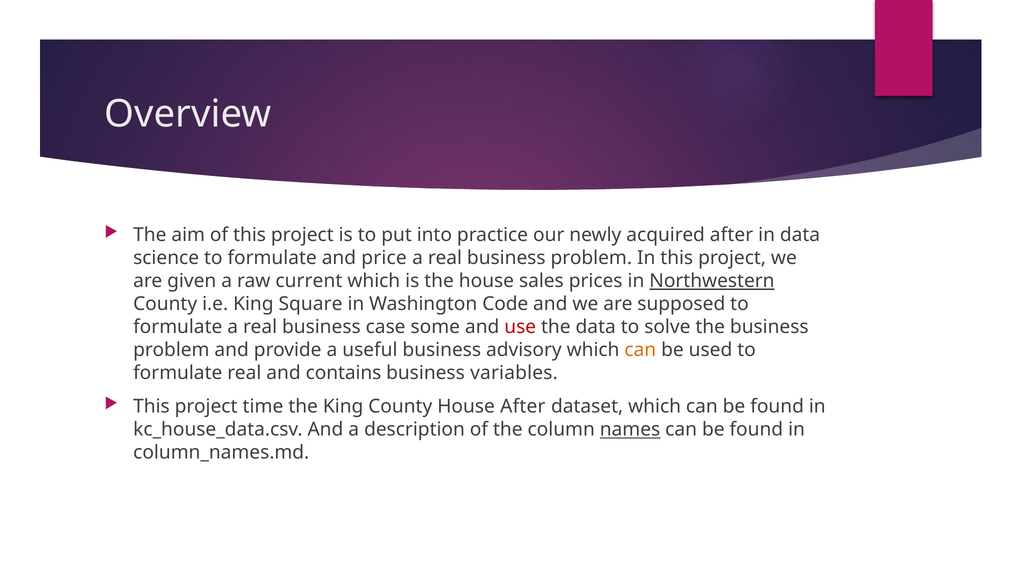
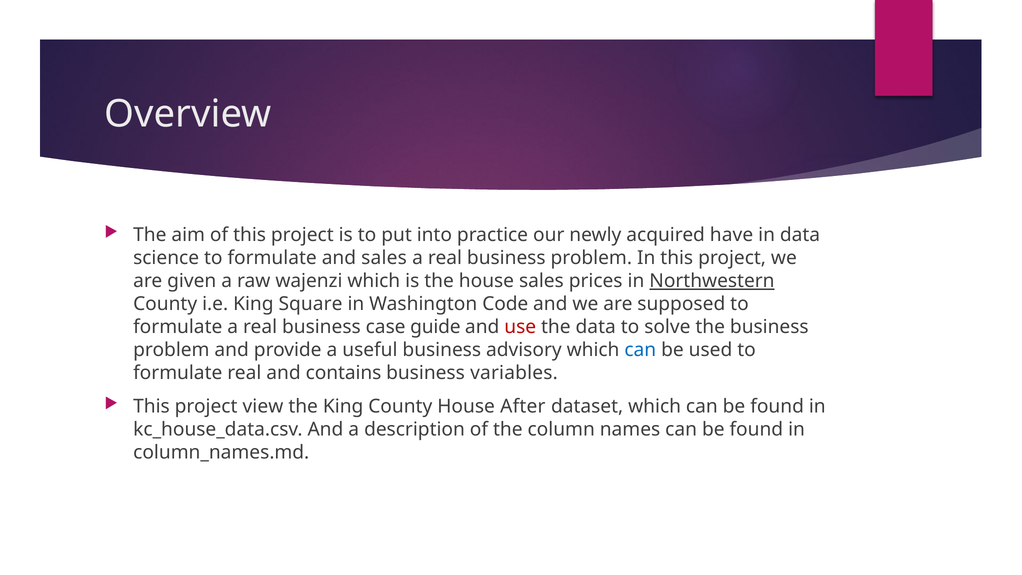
acquired after: after -> have (732, 235)
and price: price -> sales (384, 258)
current: current -> wajenzi (309, 281)
some: some -> guide (435, 327)
can colour: orange -> blue (640, 350)
time: time -> view (263, 407)
names underline: present -> none (630, 430)
